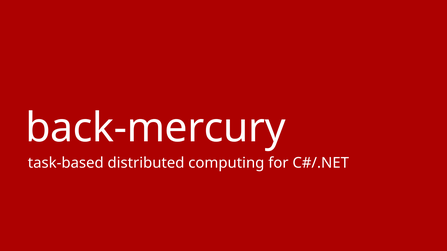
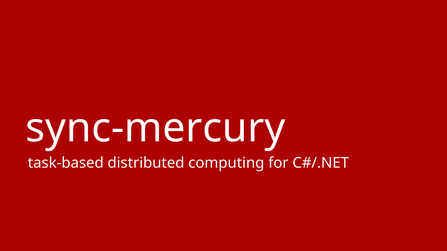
back-mercury: back-mercury -> sync-mercury (155, 128)
